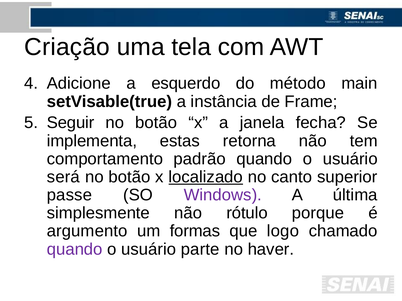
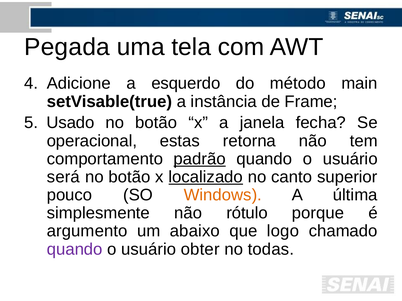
Criação: Criação -> Pegada (67, 47)
Seguir: Seguir -> Usado (71, 123)
implementa: implementa -> operacional (92, 141)
padrão underline: none -> present (200, 159)
passe: passe -> pouco (70, 195)
Windows colour: purple -> orange (223, 195)
formas: formas -> abaixo (195, 232)
parte: parte -> obter (200, 250)
haver: haver -> todas (271, 250)
